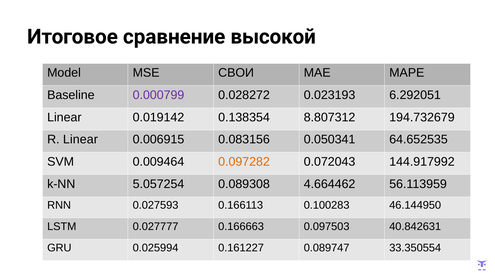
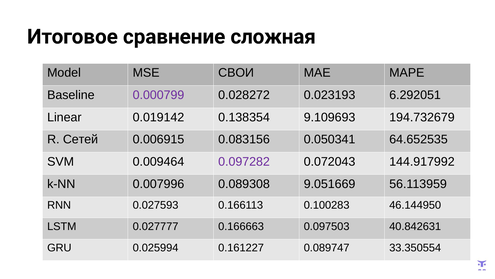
высокой: высокой -> сложная (273, 37)
8.807312: 8.807312 -> 9.109693 (330, 117)
R Linear: Linear -> Сетей (80, 139)
0.097282 colour: orange -> purple (244, 161)
5.057254: 5.057254 -> 0.007996 (158, 184)
4.664462: 4.664462 -> 9.051669 (330, 184)
